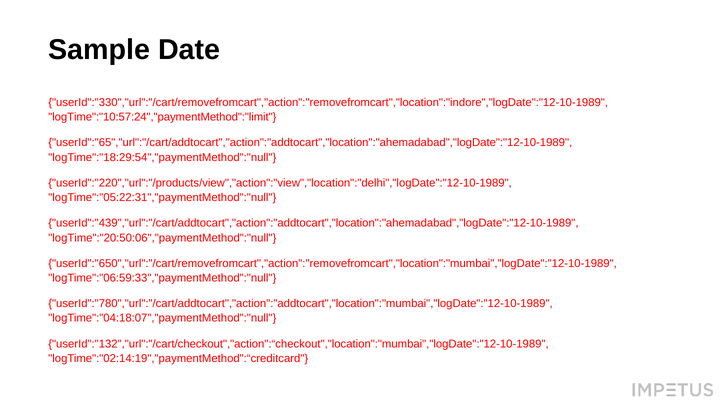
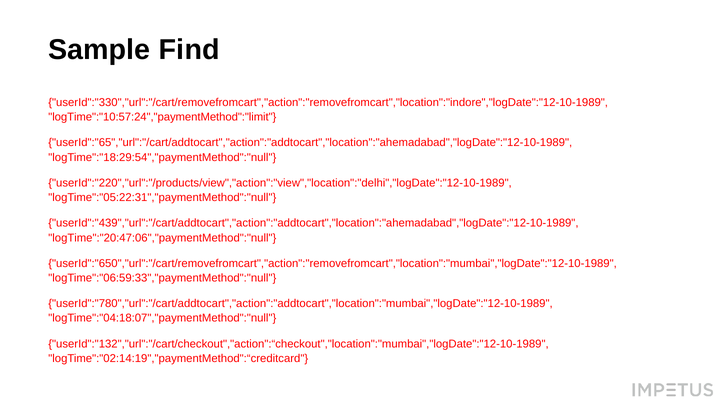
Date: Date -> Find (189, 50)
logTime":"20:50:06","paymentMethod":"null: logTime":"20:50:06","paymentMethod":"null -> logTime":"20:47:06","paymentMethod":"null (162, 238)
